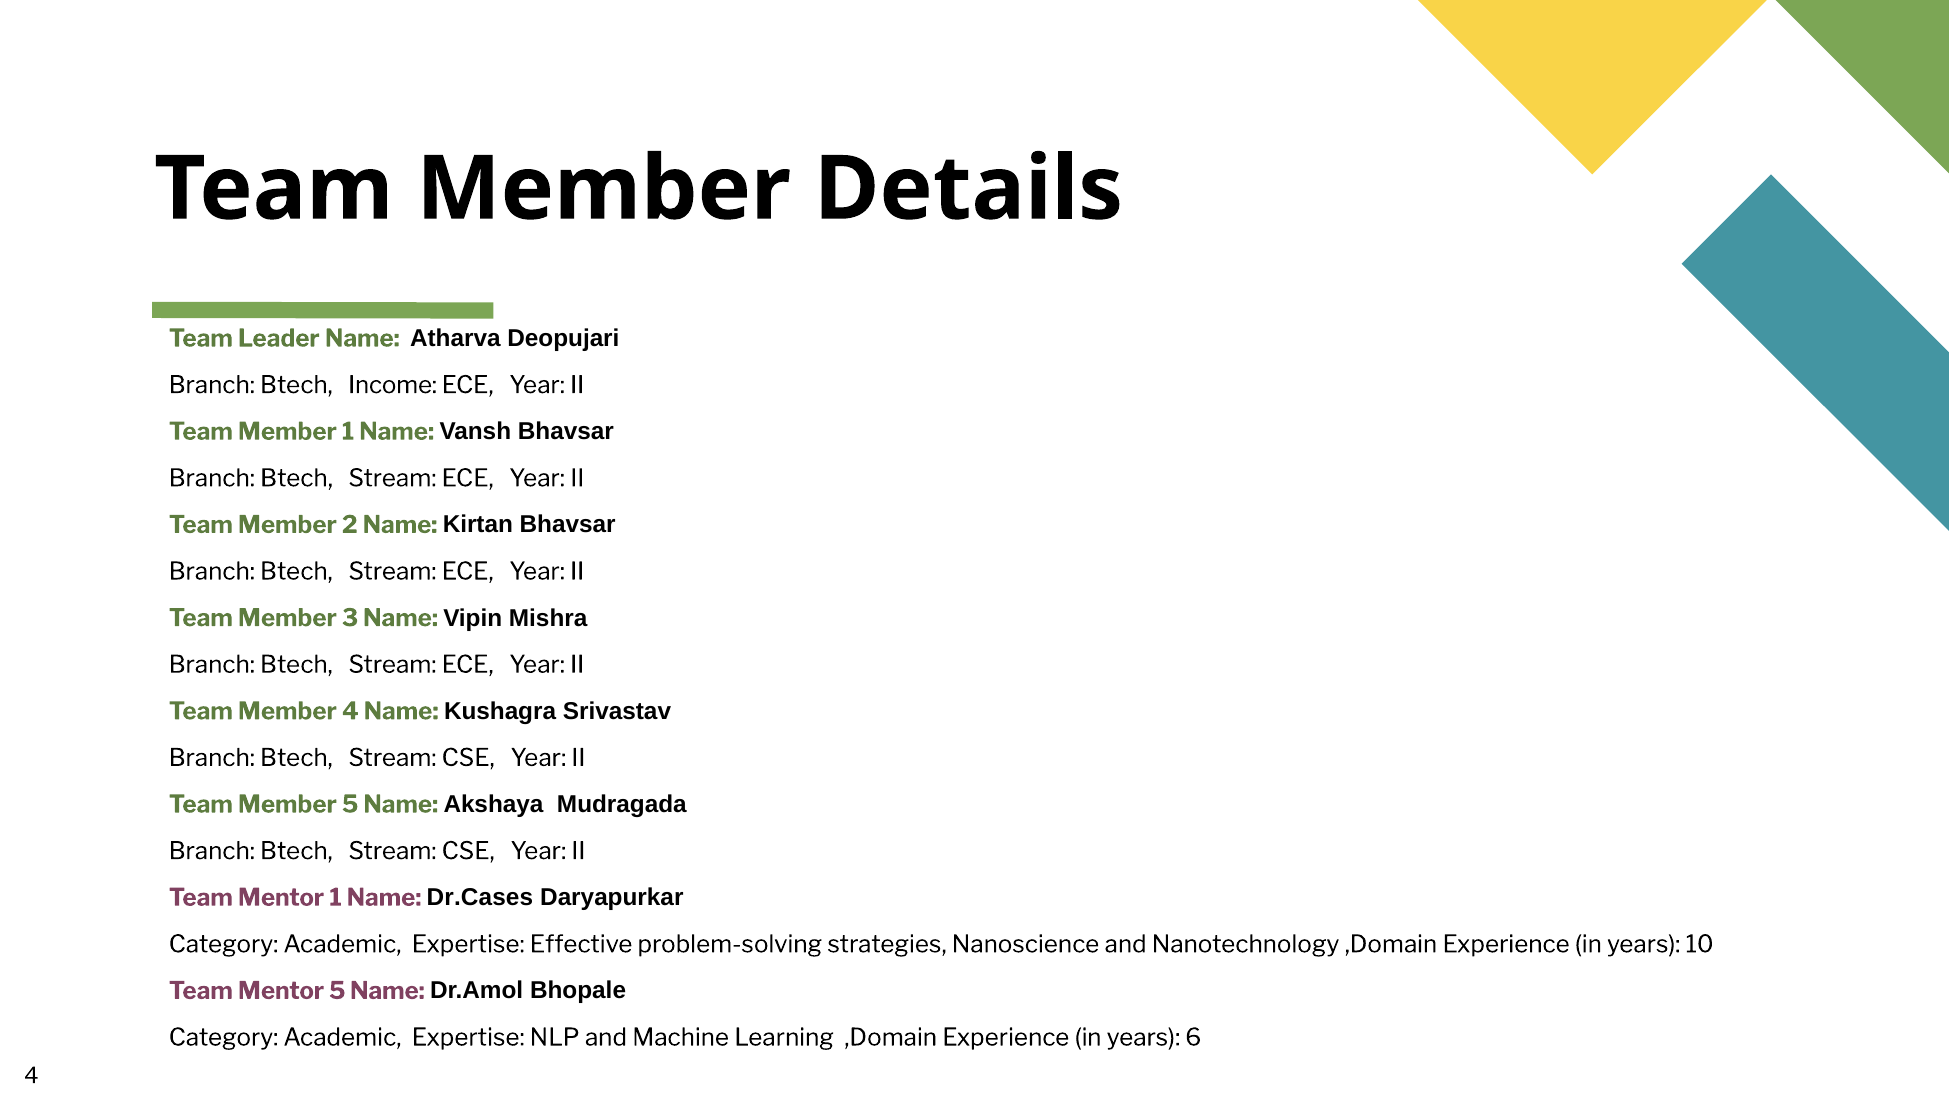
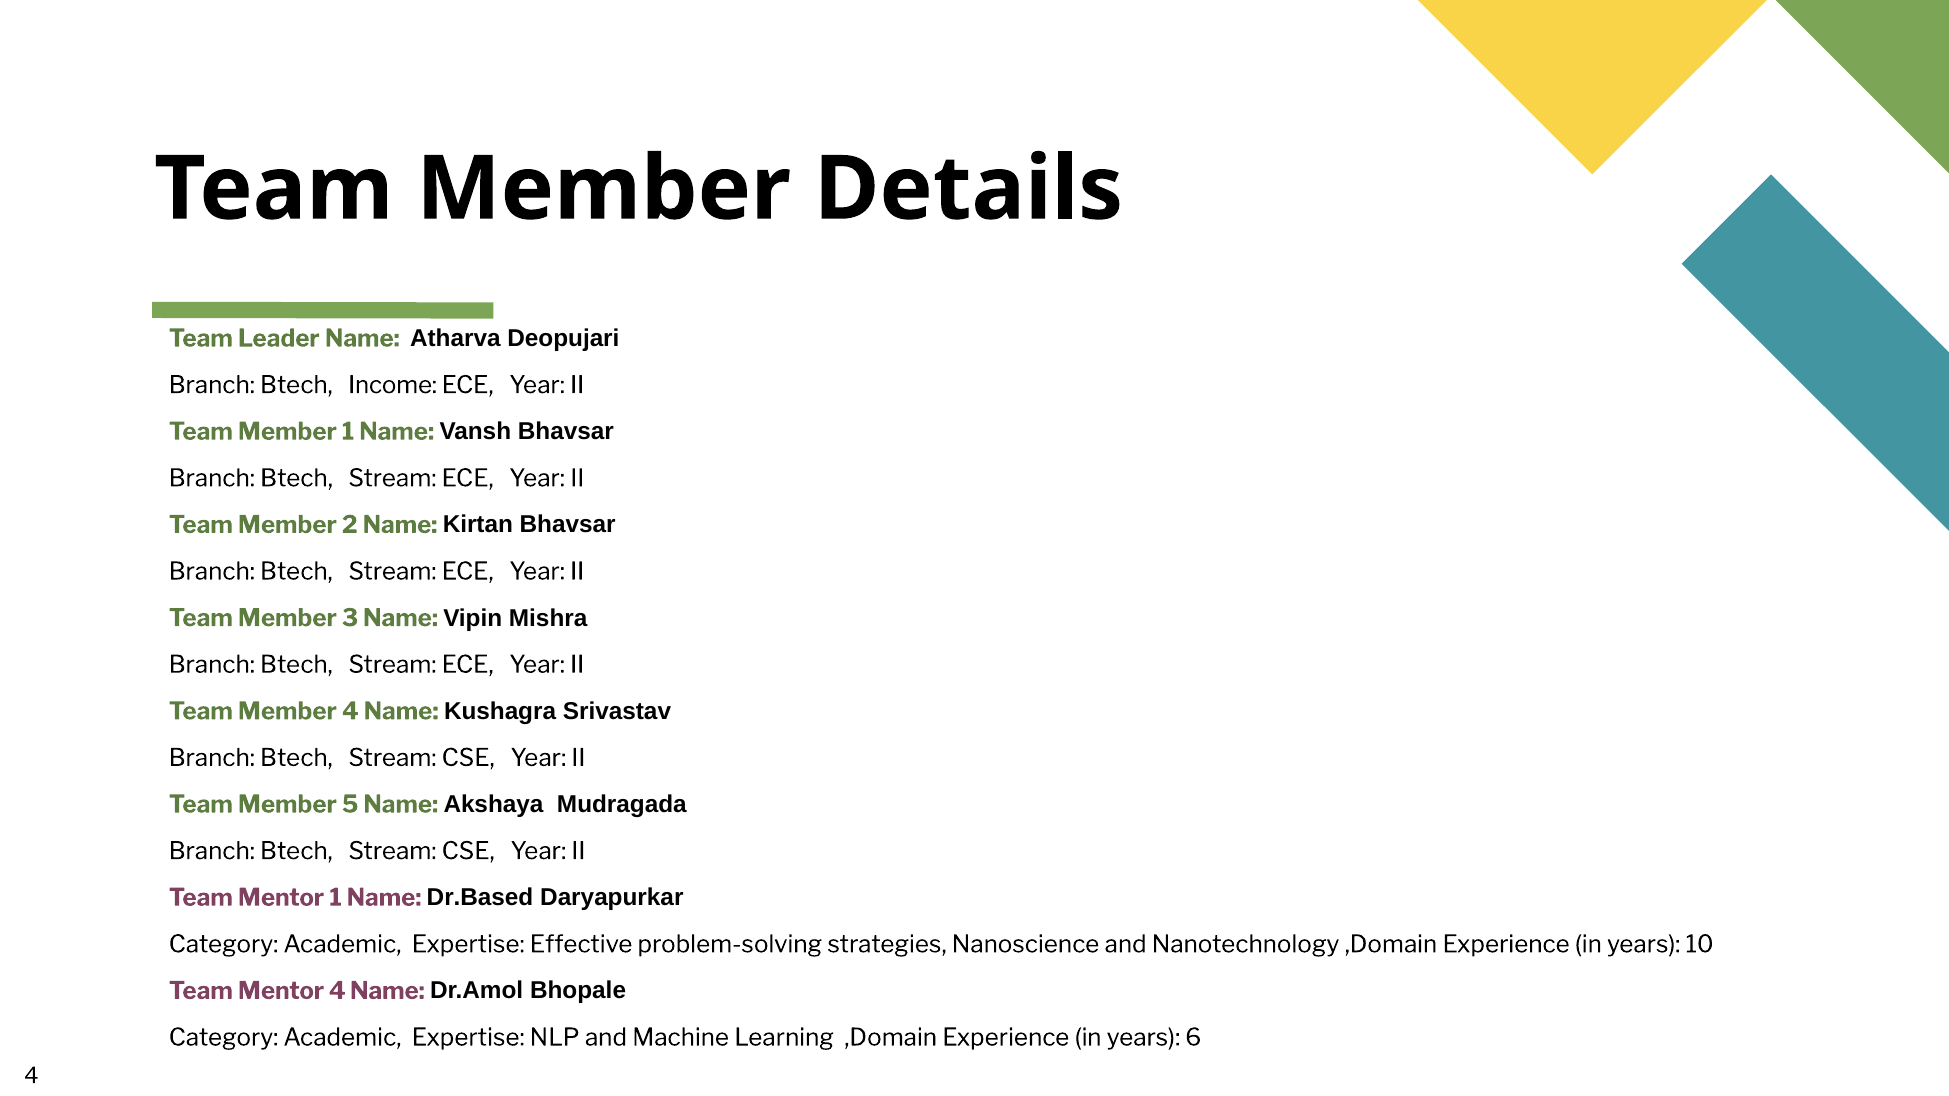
Dr.Cases: Dr.Cases -> Dr.Based (480, 898)
Mentor 5: 5 -> 4 (337, 991)
